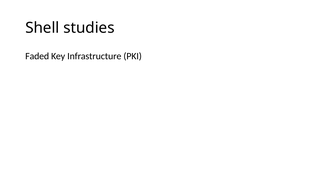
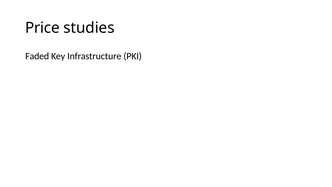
Shell: Shell -> Price (42, 28)
